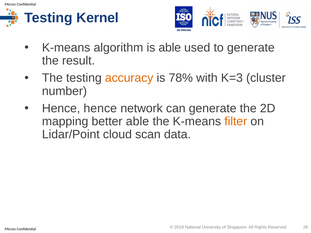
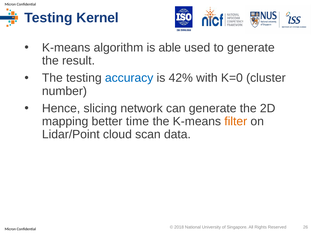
accuracy colour: orange -> blue (129, 78)
78%: 78% -> 42% (181, 78)
K=3: K=3 -> K=0 (232, 78)
Hence hence: hence -> slicing (100, 108)
better able: able -> time (137, 122)
